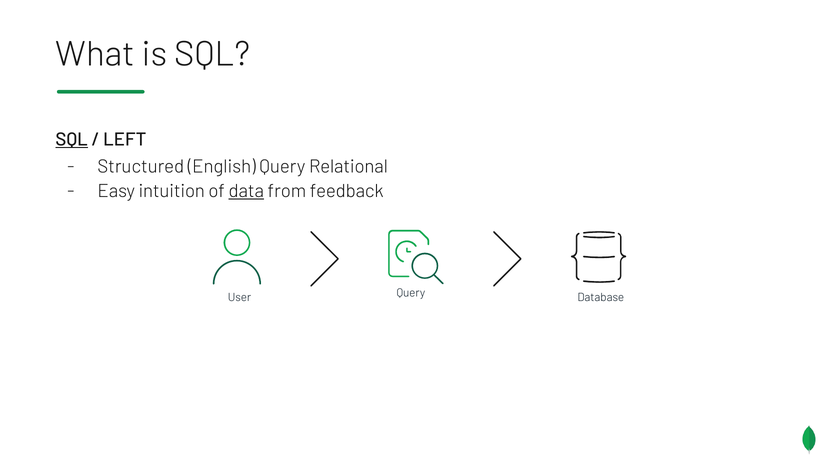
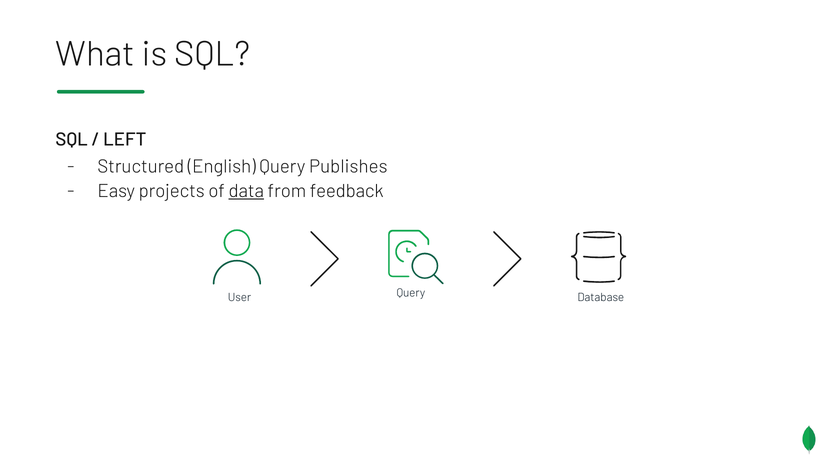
SQL underline: present -> none (72, 140)
Relational: Relational -> Publishes (348, 167)
intuition: intuition -> projects (172, 191)
